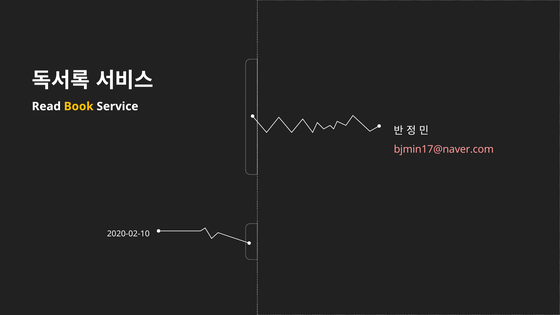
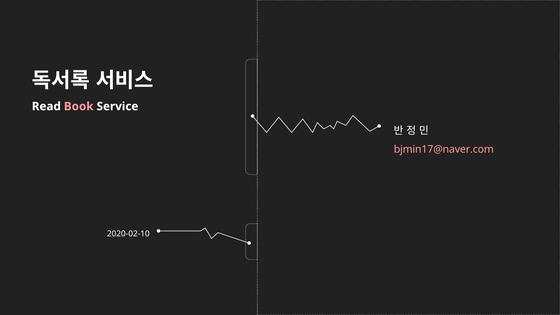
Book colour: yellow -> pink (79, 106)
